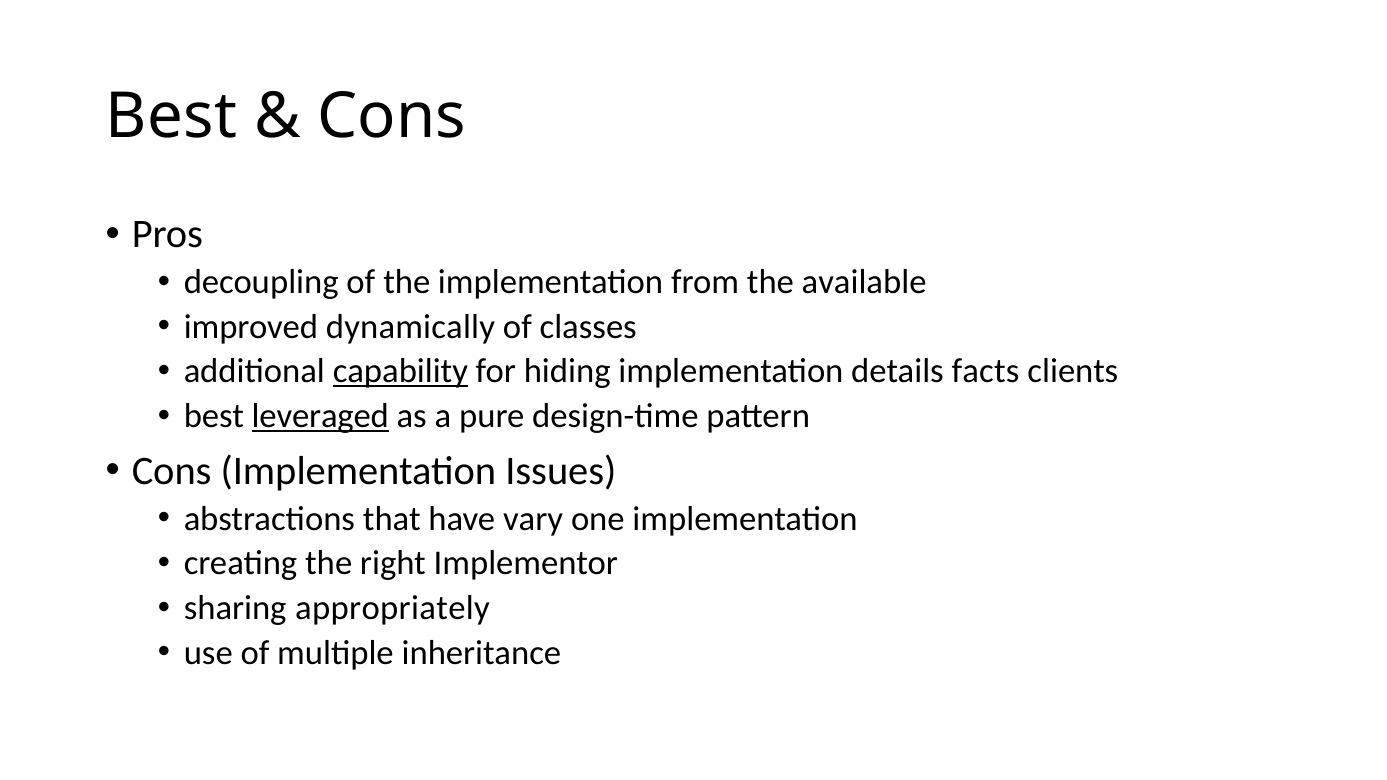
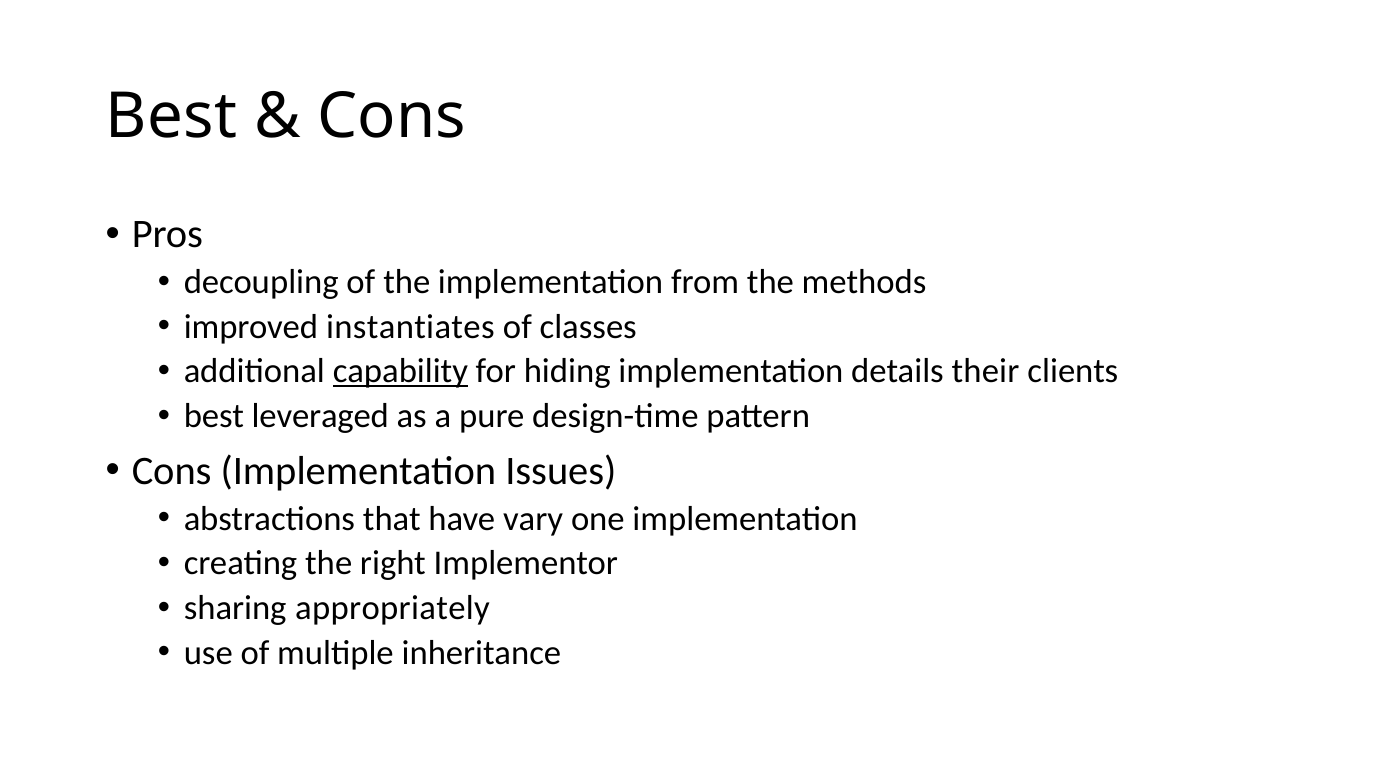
available: available -> methods (864, 282)
dynamically: dynamically -> instantiates (410, 327)
facts: facts -> their (985, 372)
leveraged underline: present -> none (320, 416)
